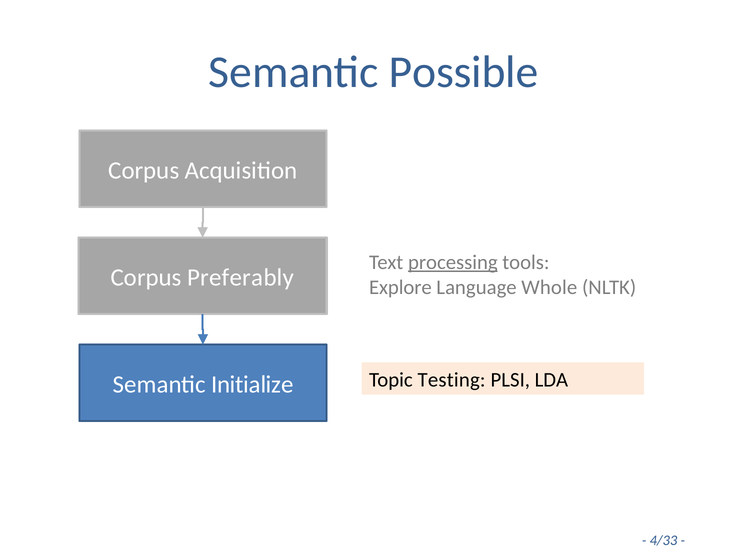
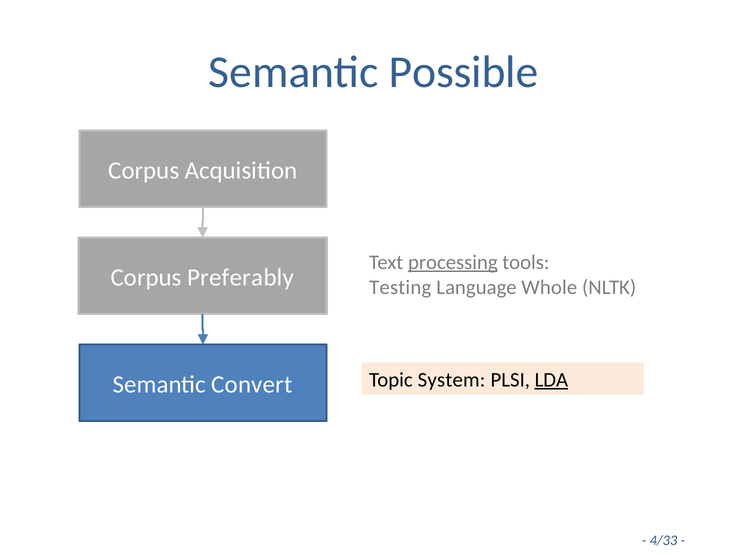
Explore: Explore -> Testing (400, 287)
Testing: Testing -> System (452, 380)
LDA underline: none -> present (551, 380)
Initialize: Initialize -> Convert (252, 385)
